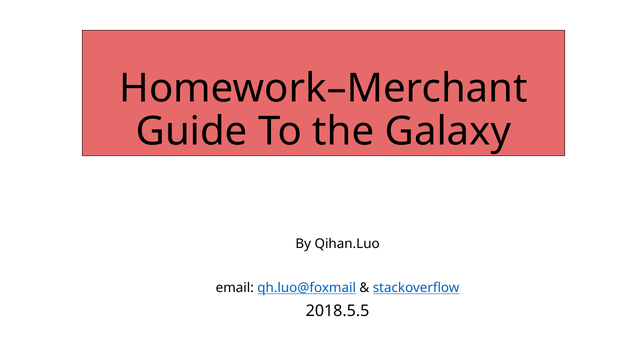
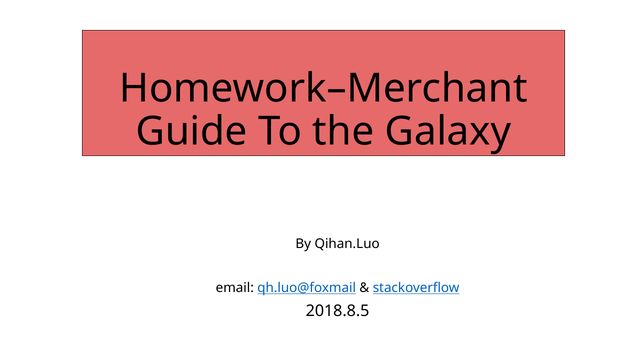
2018.5.5: 2018.5.5 -> 2018.8.5 (338, 311)
